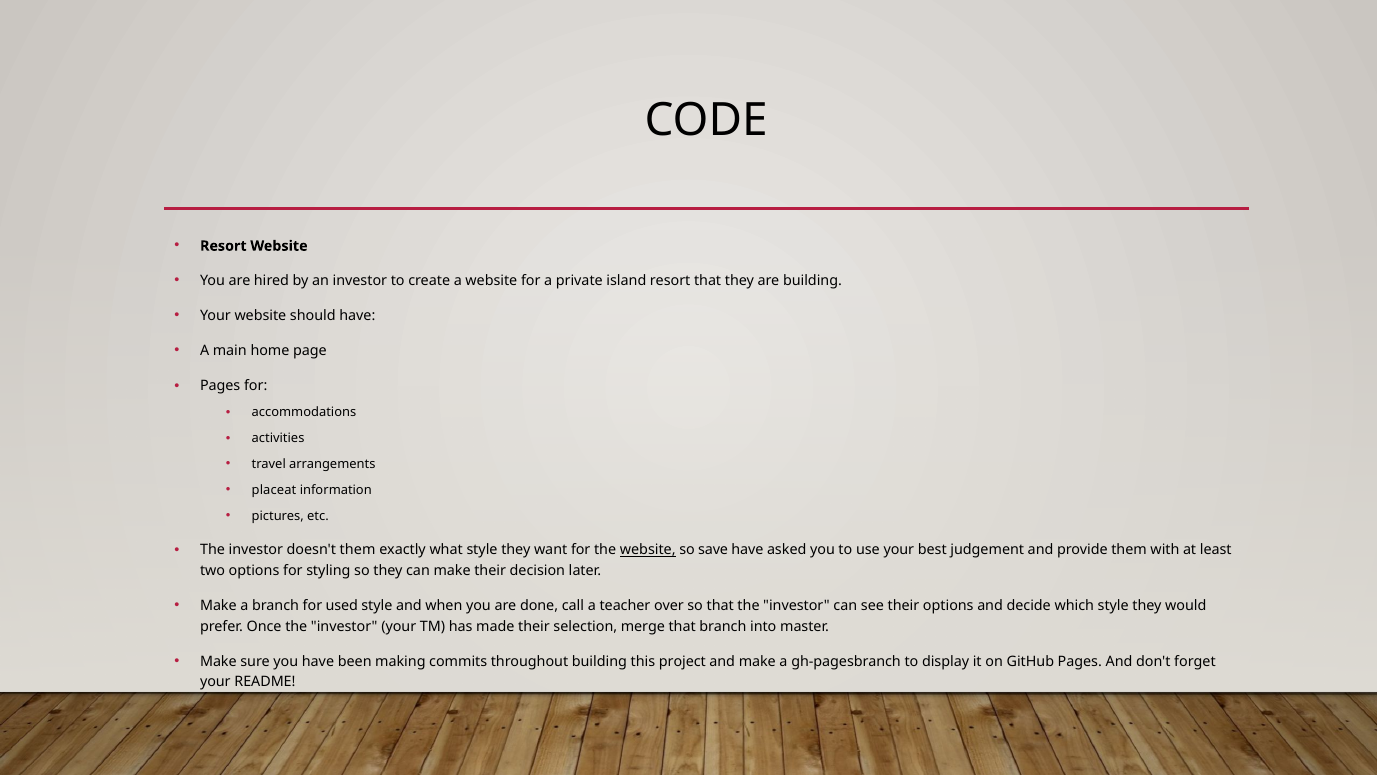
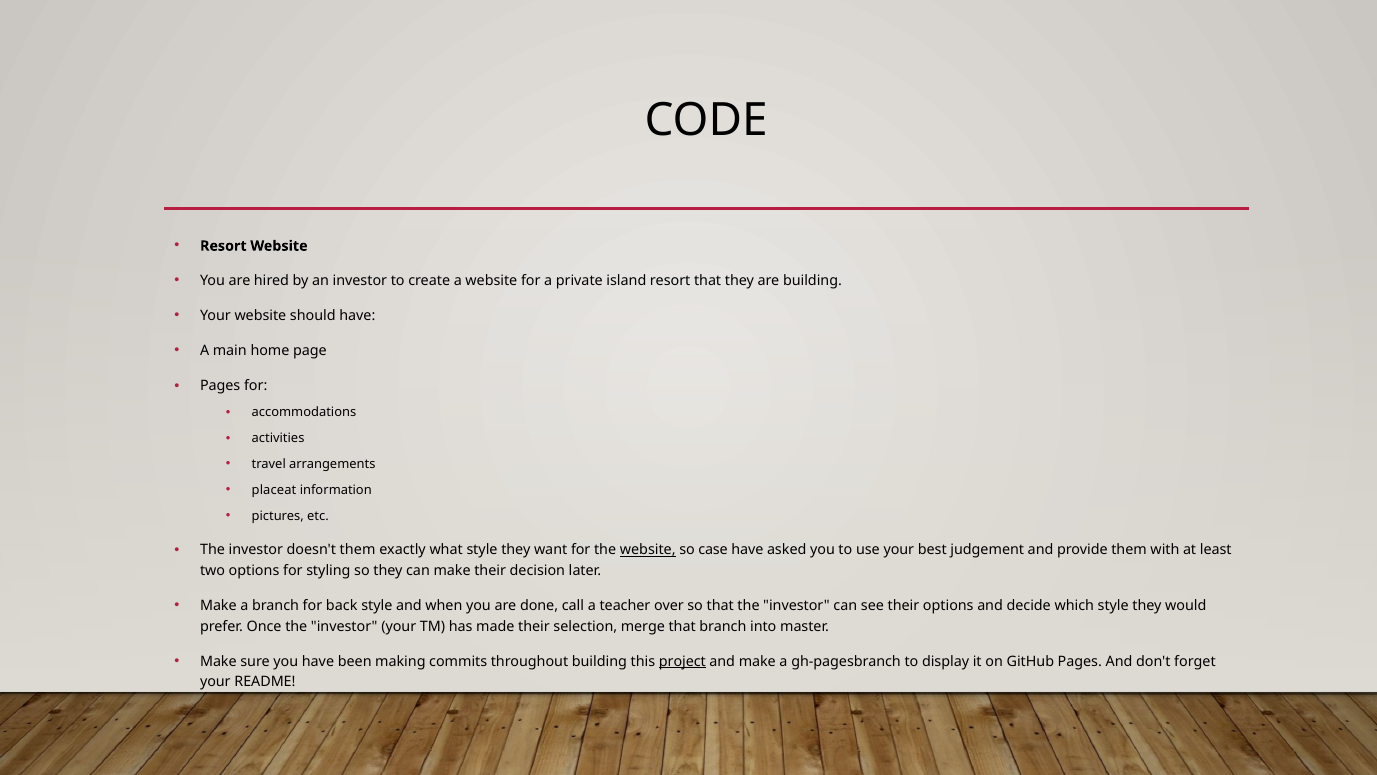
save: save -> case (713, 550)
used: used -> back (342, 605)
project underline: none -> present (682, 661)
